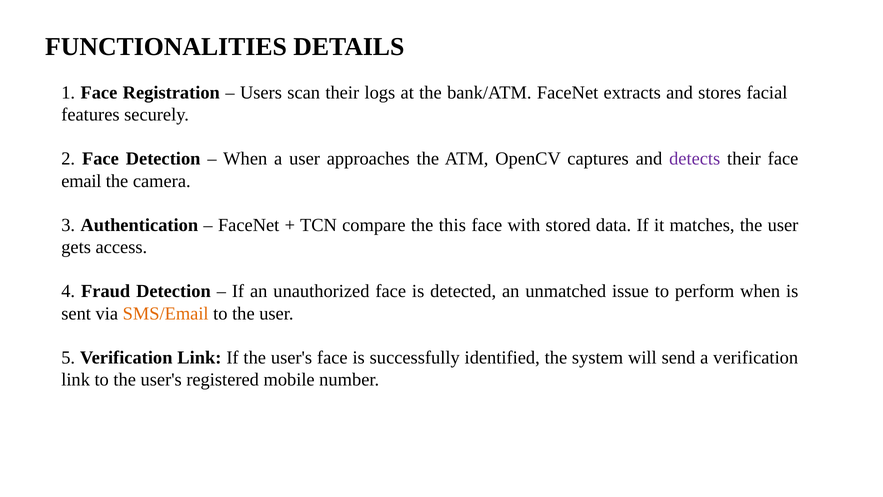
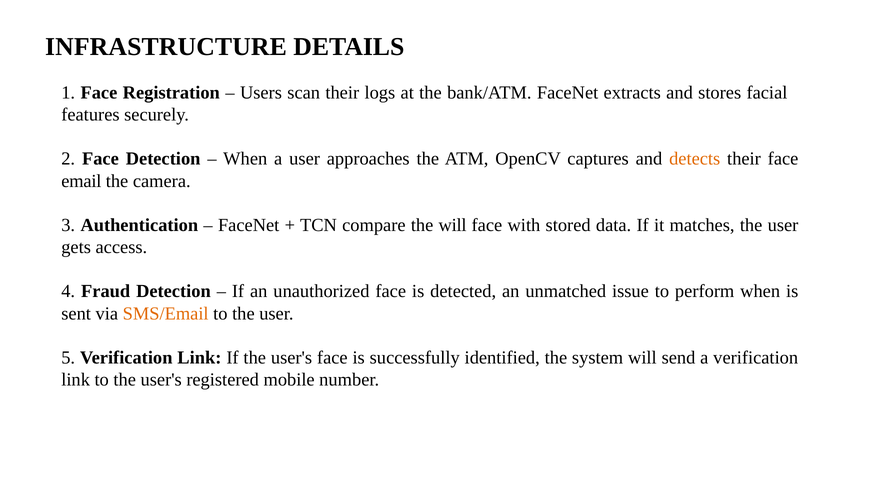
FUNCTIONALITIES: FUNCTIONALITIES -> INFRASTRUCTURE (166, 47)
detects colour: purple -> orange (695, 159)
the this: this -> will (453, 225)
